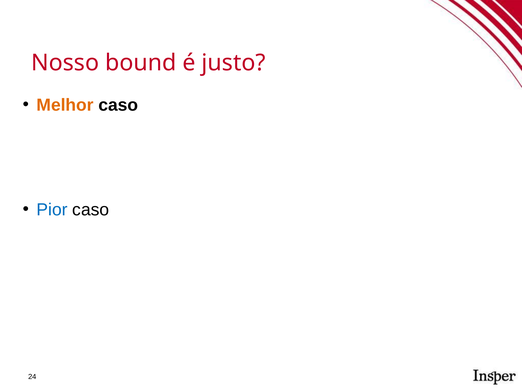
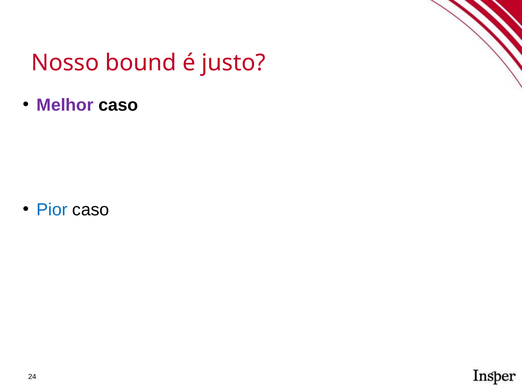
Melhor colour: orange -> purple (65, 105)
